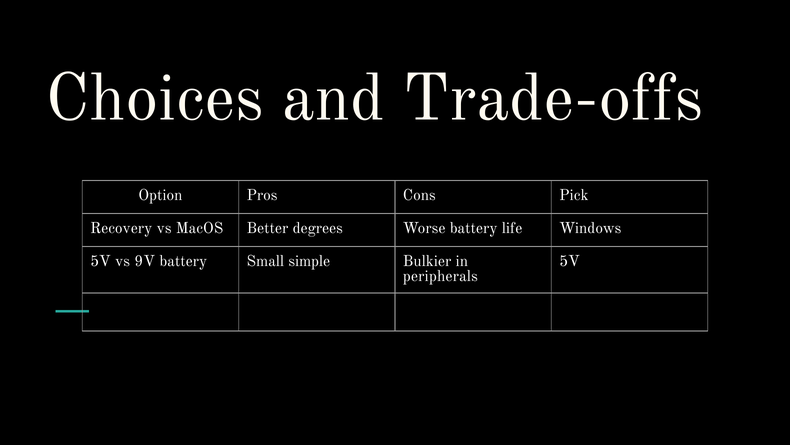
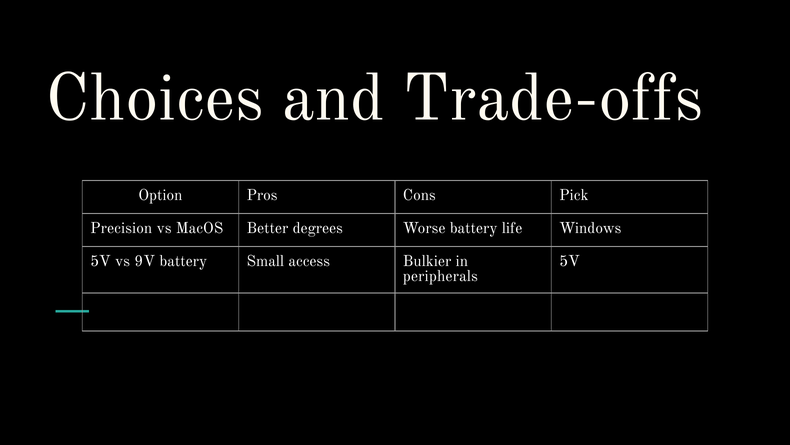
Recovery: Recovery -> Precision (121, 228)
simple: simple -> access (309, 261)
